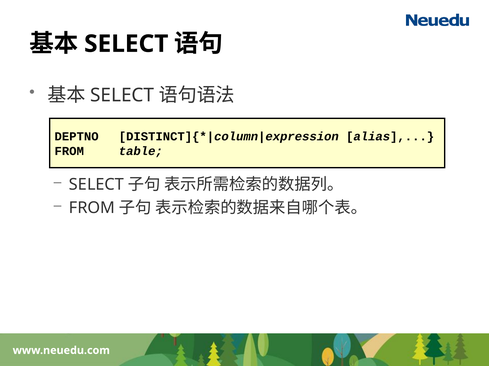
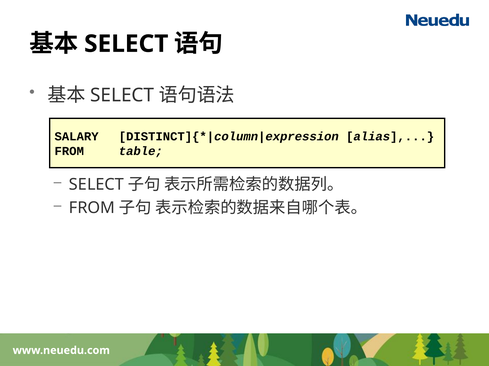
DEPTNO: DEPTNO -> SALARY (77, 137)
